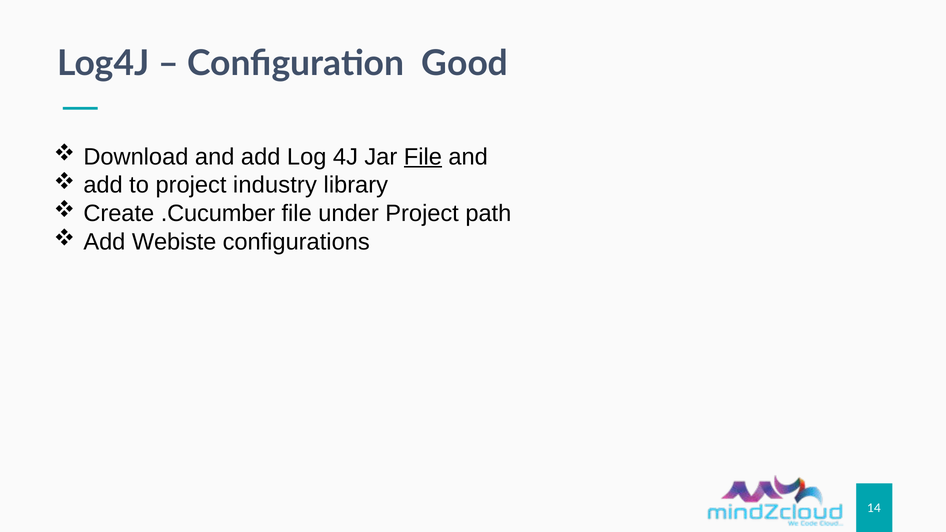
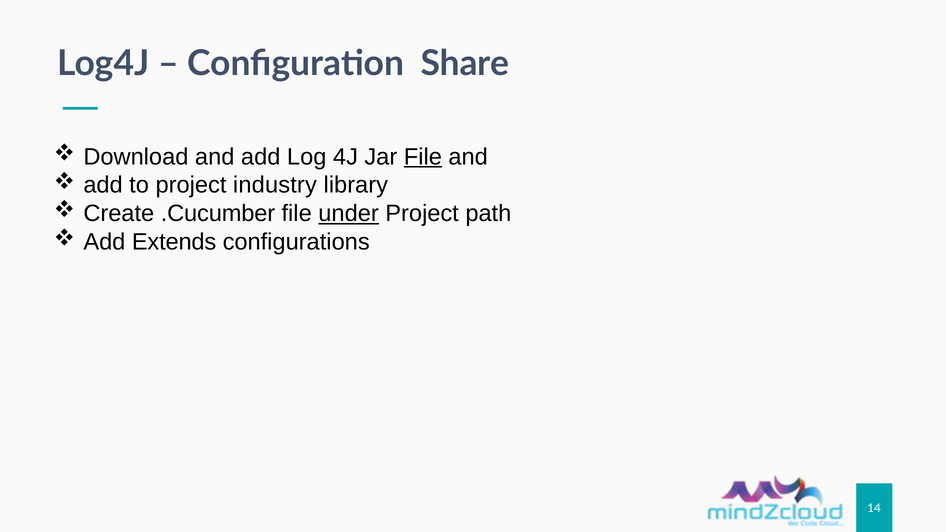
Good: Good -> Share (465, 64)
under underline: none -> present (349, 214)
Webiste: Webiste -> Extends (174, 242)
